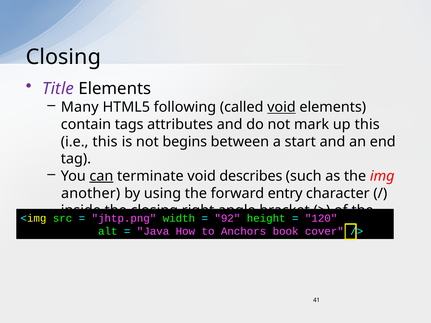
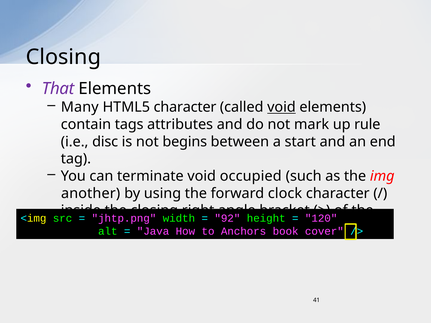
Title: Title -> That (58, 89)
HTML5 following: following -> character (185, 107)
up this: this -> rule (367, 124)
i.e this: this -> disc (105, 142)
can underline: present -> none (101, 176)
describes: describes -> occupied (251, 176)
entry: entry -> clock (285, 193)
